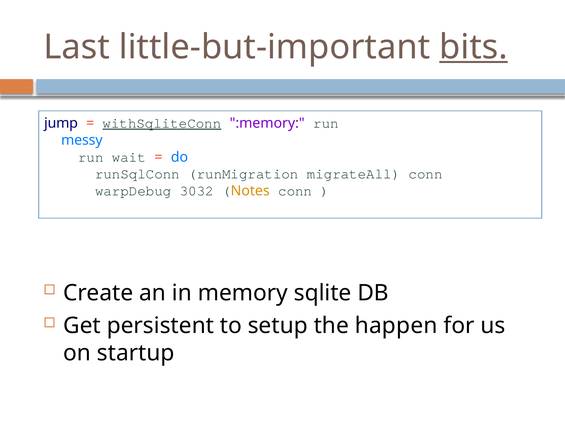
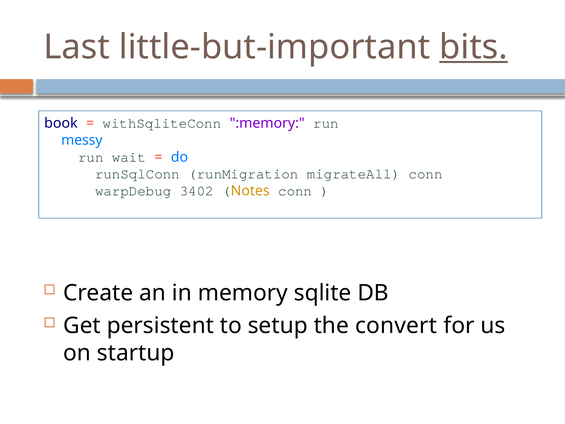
jump: jump -> book (61, 123)
withSqliteConn underline: present -> none (162, 123)
3032: 3032 -> 3402 (197, 191)
happen: happen -> convert (396, 326)
